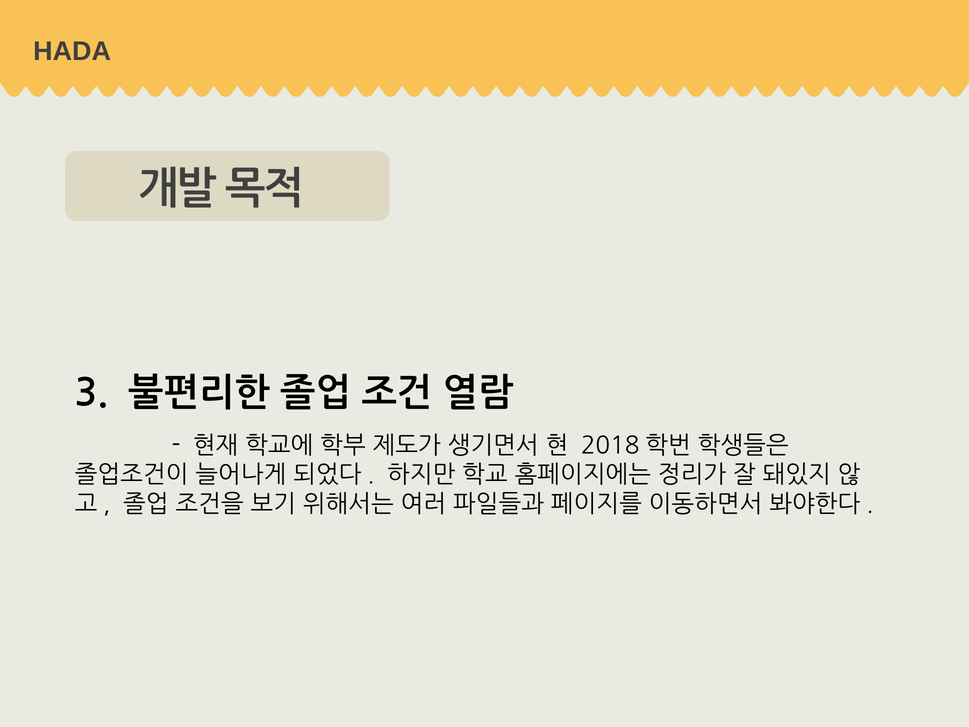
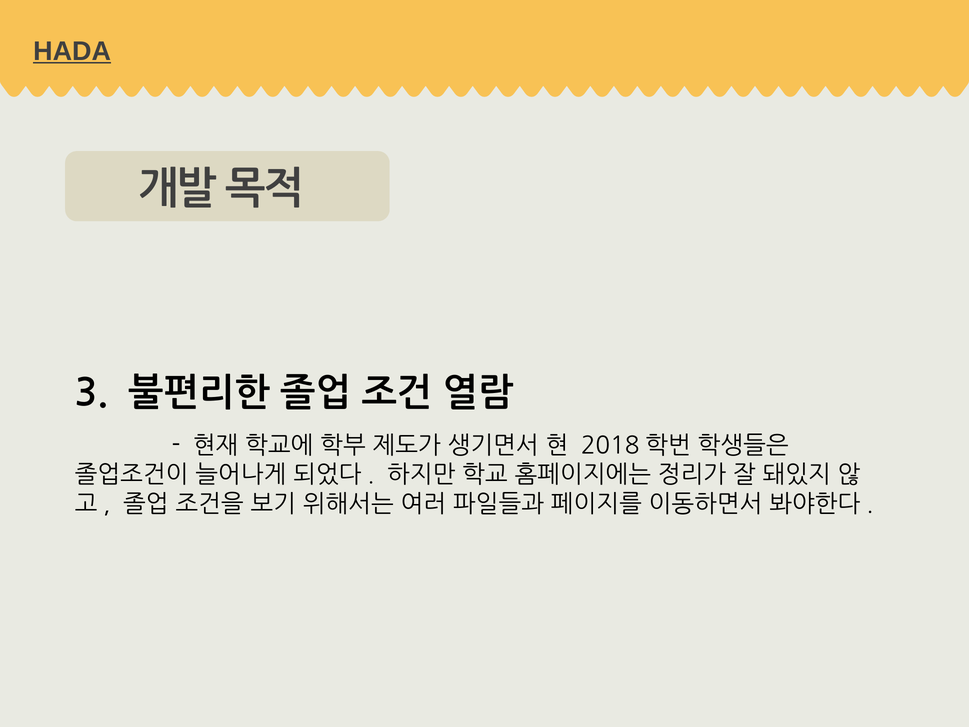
HADA underline: none -> present (72, 51)
